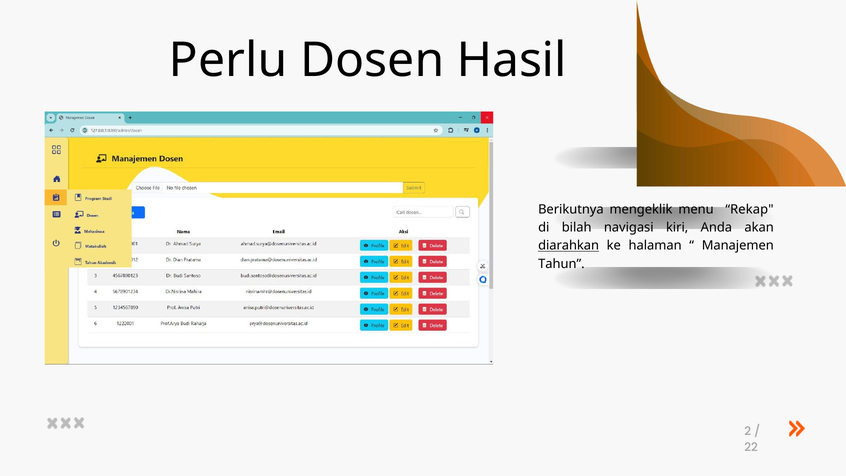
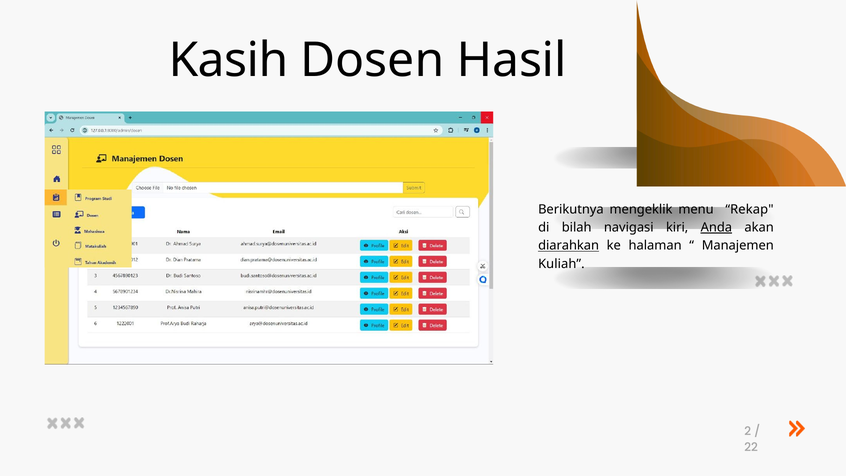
Perlu: Perlu -> Kasih (229, 61)
Anda underline: none -> present (716, 228)
Tahun: Tahun -> Kuliah (561, 264)
